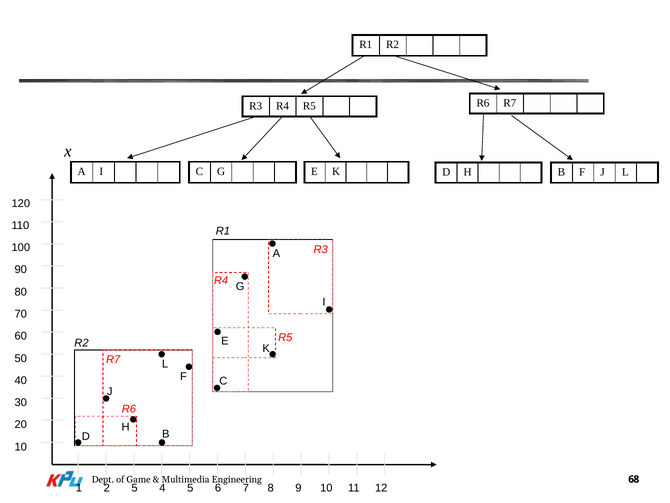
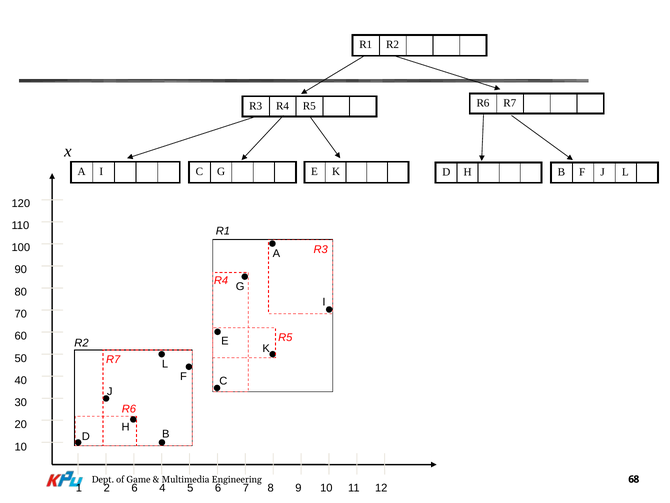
2 5: 5 -> 6 (135, 488)
